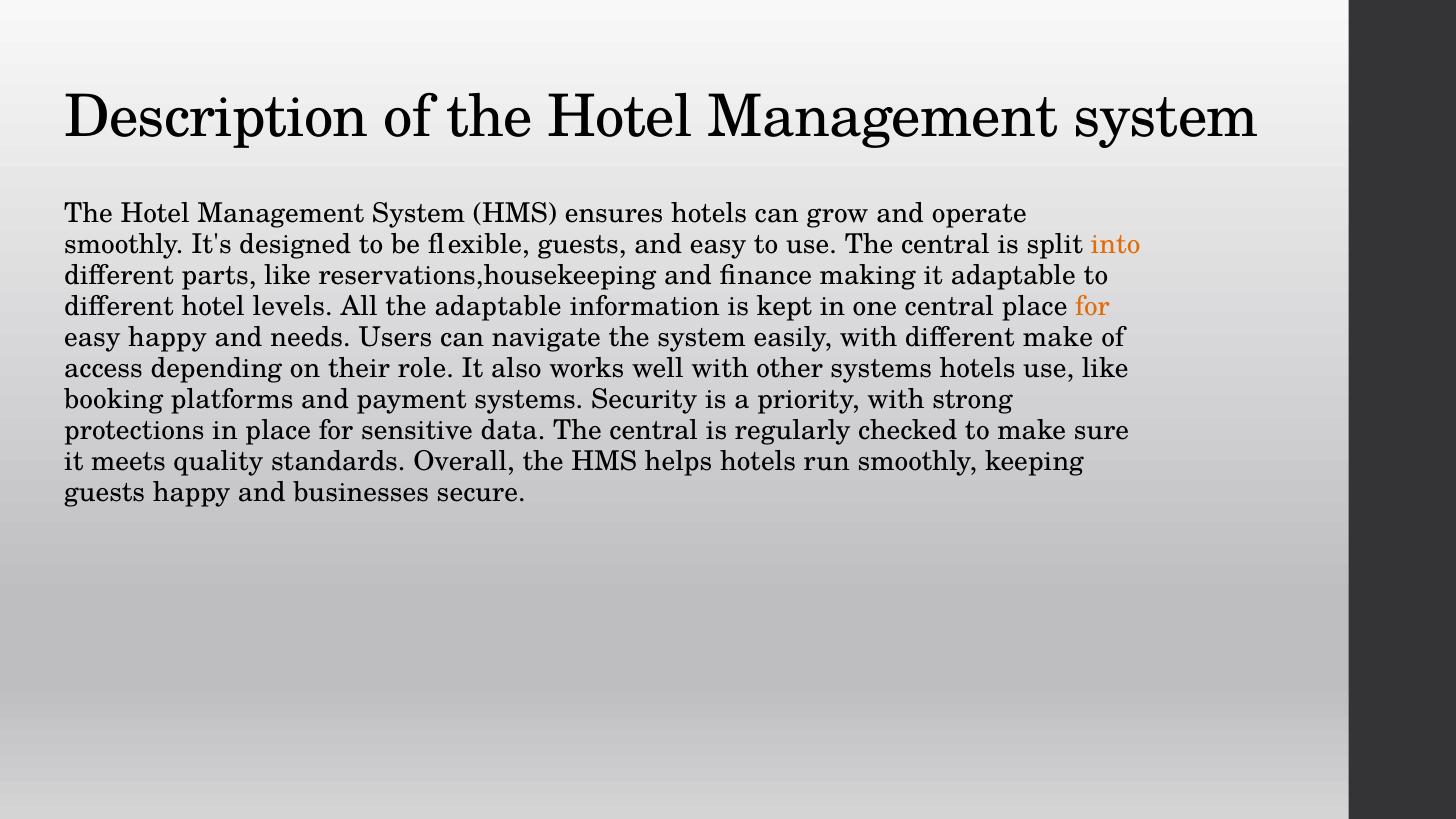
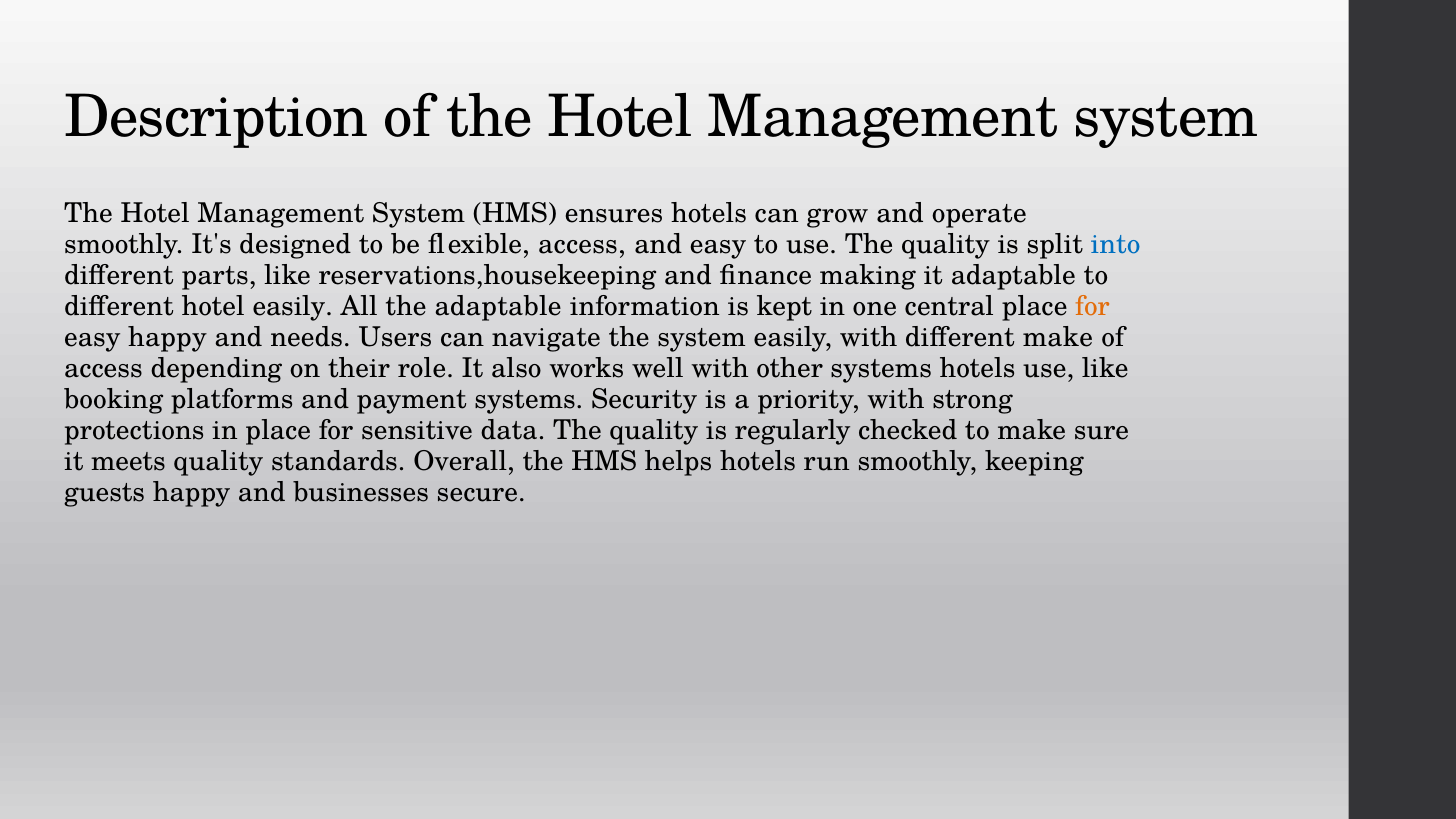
flexible guests: guests -> access (582, 245)
use The central: central -> quality (945, 245)
into colour: orange -> blue (1116, 245)
hotel levels: levels -> easily (293, 307)
data The central: central -> quality (654, 431)
